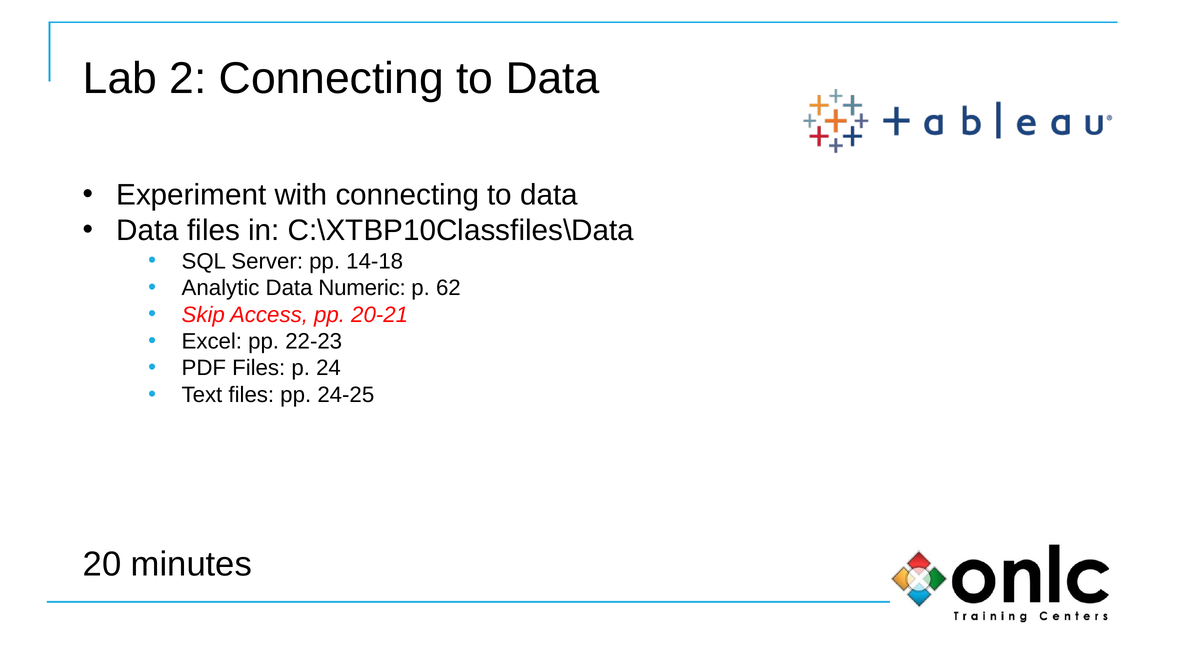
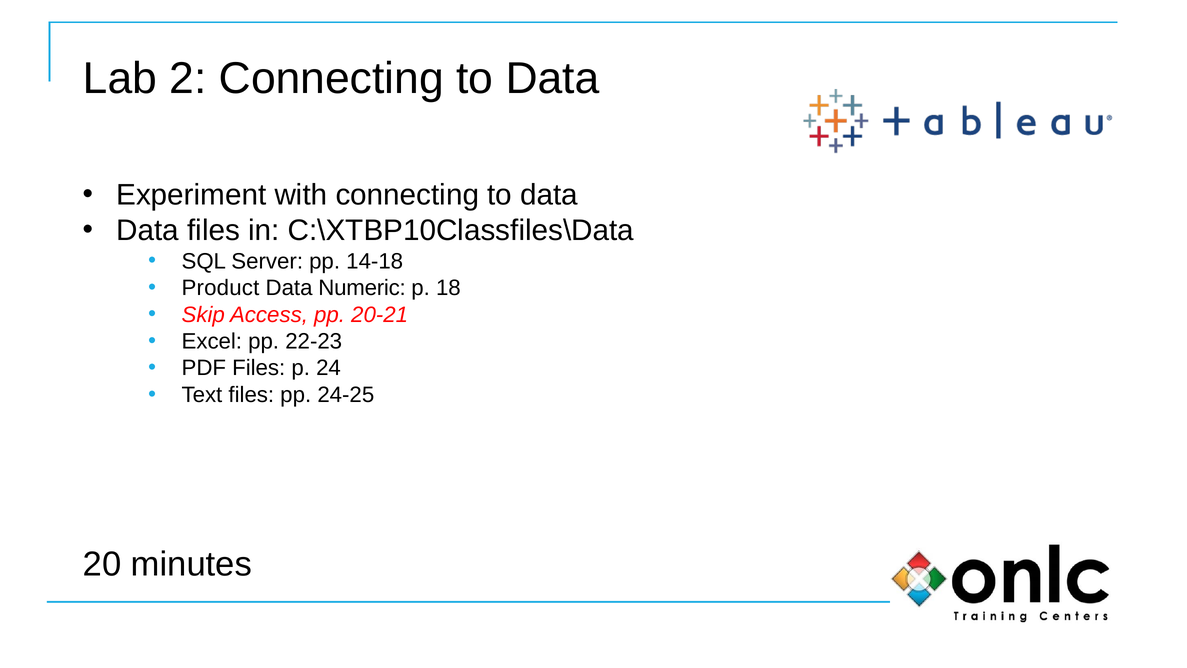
Analytic: Analytic -> Product (220, 288)
62: 62 -> 18 (448, 288)
